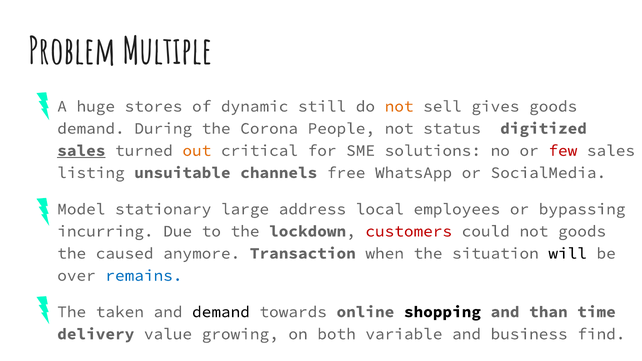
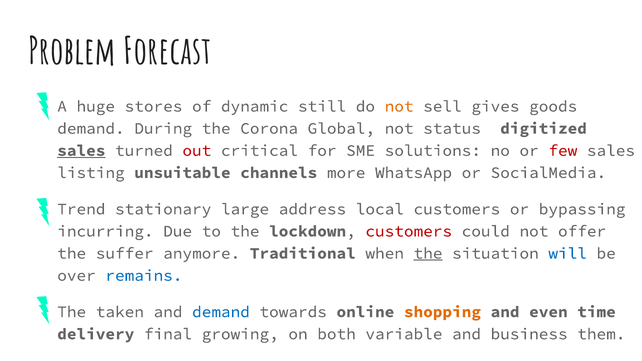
Multiple: Multiple -> Forecast (167, 52)
People: People -> Global (341, 128)
out colour: orange -> red (197, 151)
free: free -> more (346, 173)
Model: Model -> Trend (81, 209)
local employees: employees -> customers (457, 209)
not goods: goods -> offer (582, 231)
caused: caused -> suffer (125, 253)
Transaction: Transaction -> Traditional (303, 253)
the underline: none -> present (428, 253)
will colour: black -> blue (568, 253)
demand colour: black -> blue (221, 312)
shopping colour: black -> orange (442, 312)
than: than -> even (548, 312)
value: value -> final (168, 334)
find: find -> them (601, 334)
